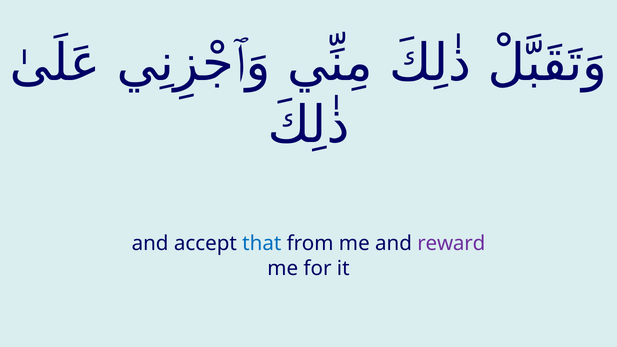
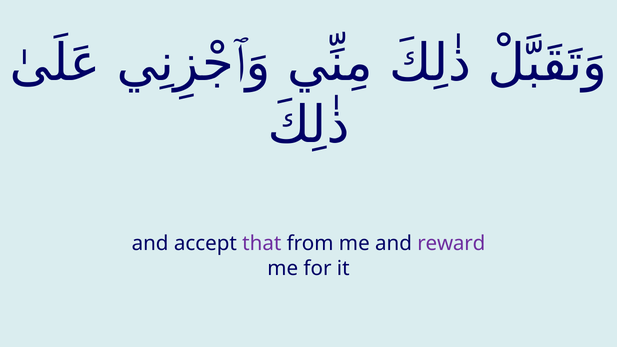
that colour: blue -> purple (262, 244)
